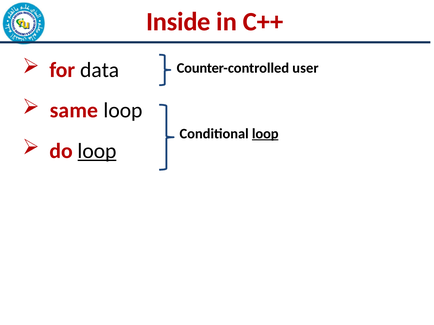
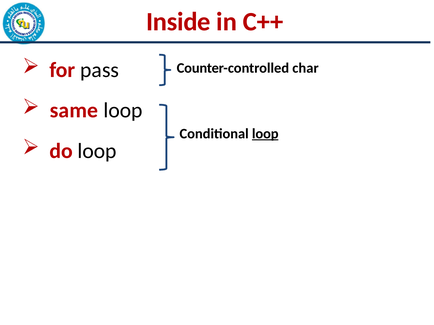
data: data -> pass (100, 70)
user: user -> char (305, 68)
loop underline: present -> none (97, 151)
